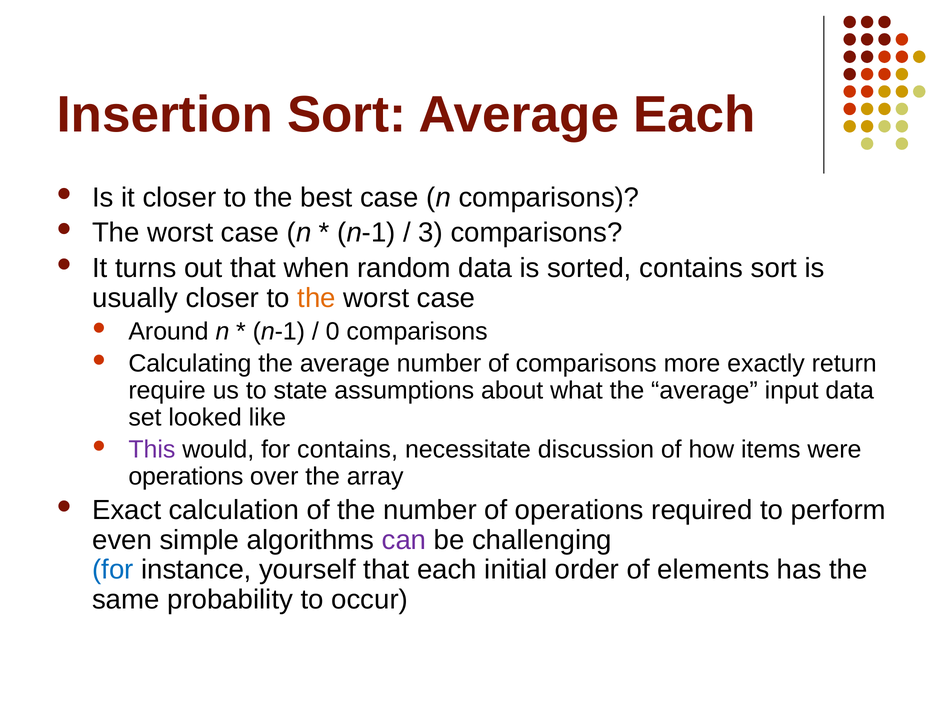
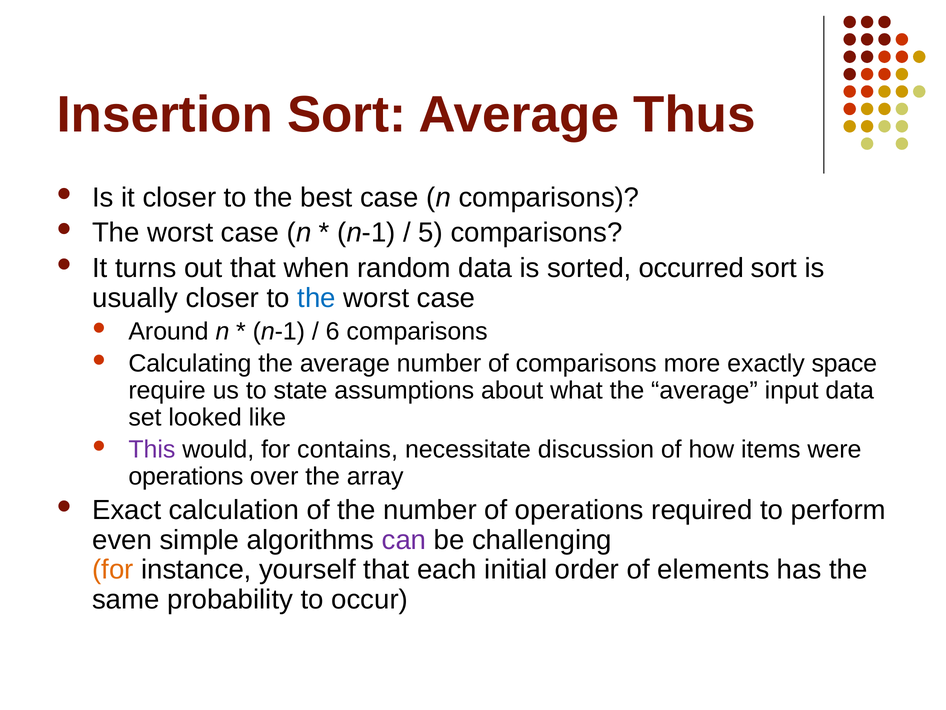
Average Each: Each -> Thus (694, 115)
3: 3 -> 5 (431, 233)
sorted contains: contains -> occurred (691, 268)
the colour: orange -> blue (317, 298)
0: 0 -> 6 (333, 331)
return: return -> space (844, 363)
for colour: blue -> orange (113, 569)
